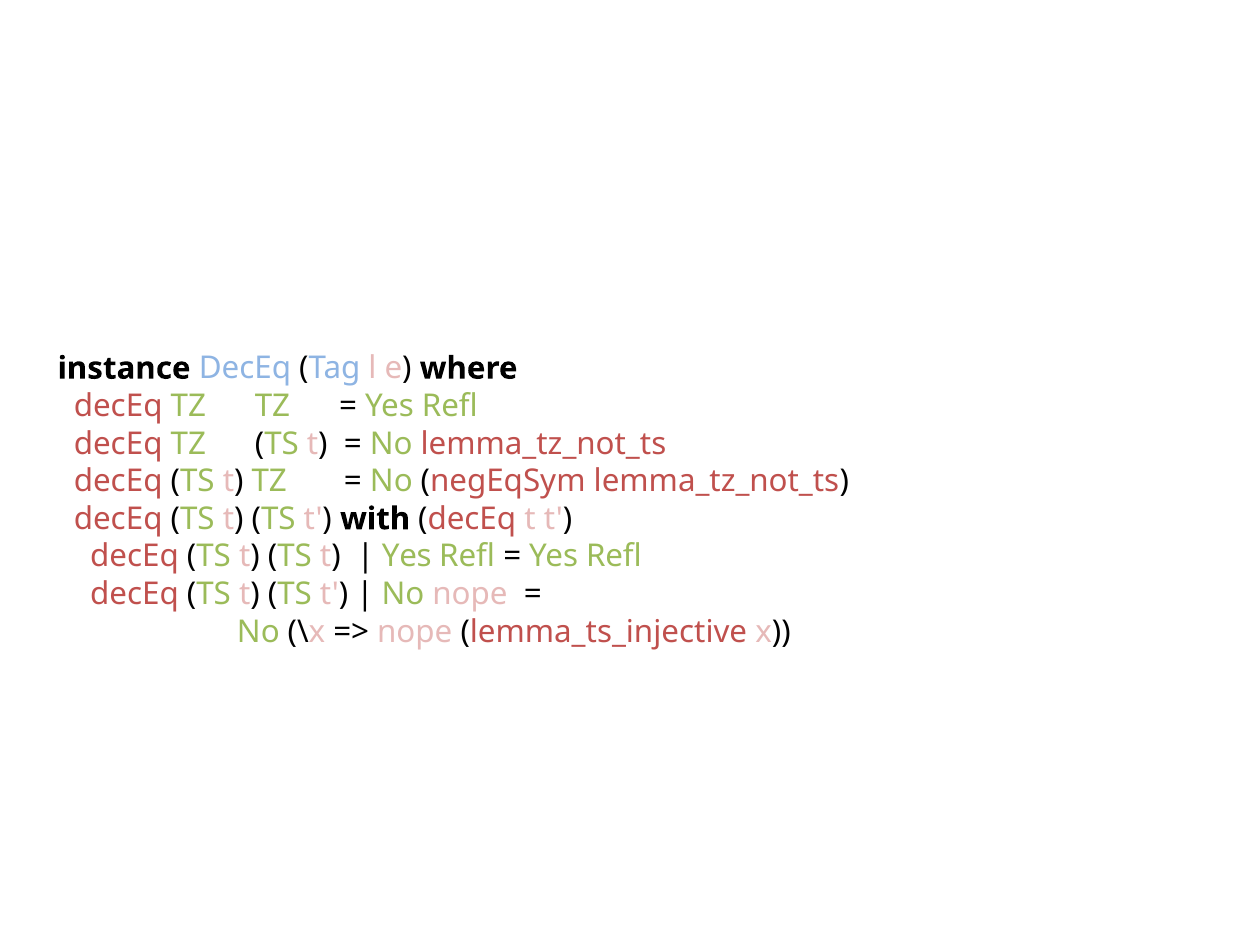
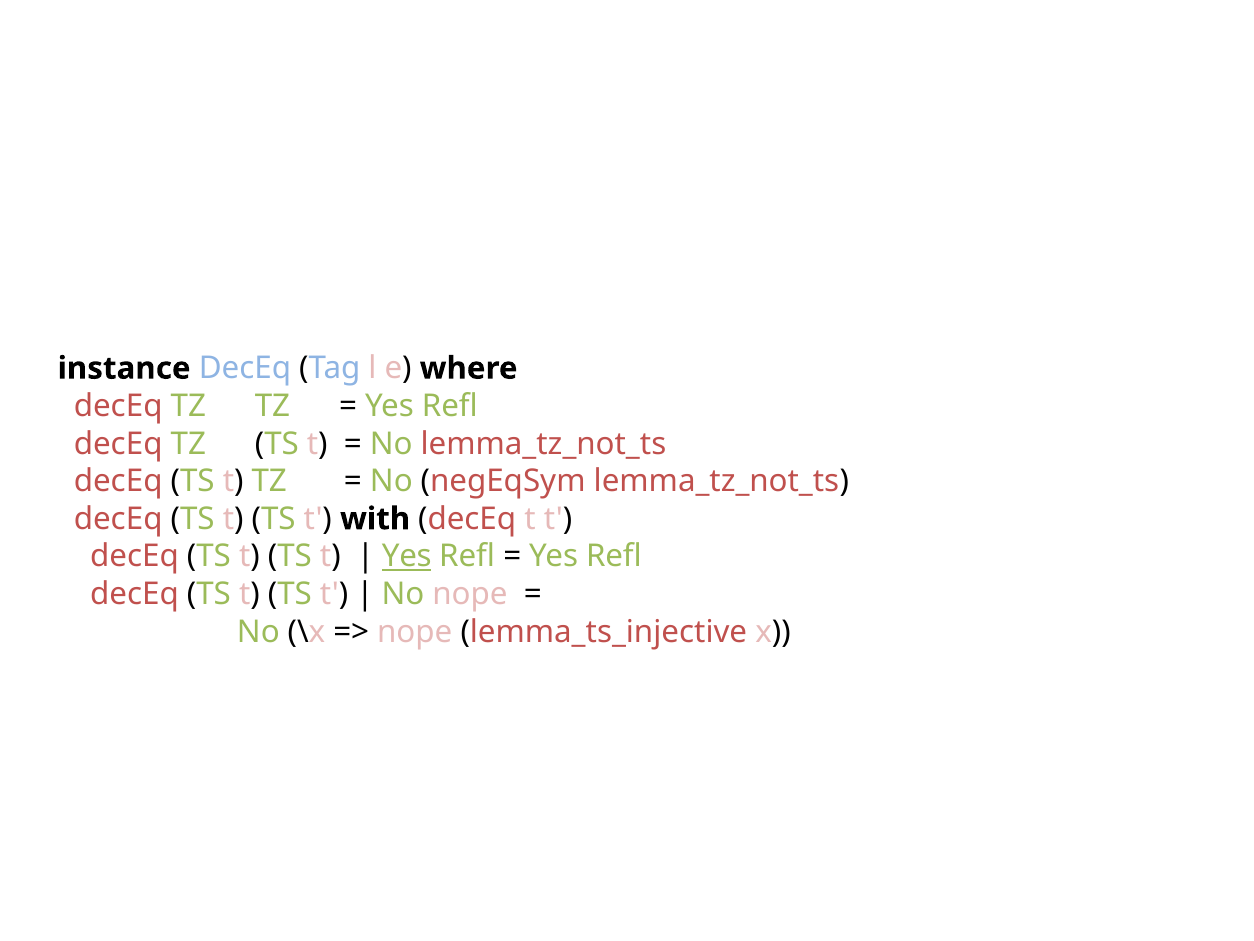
Yes underline: none -> present (407, 556)
